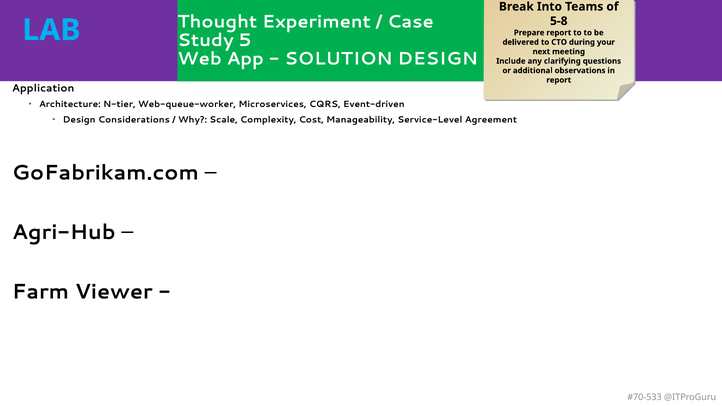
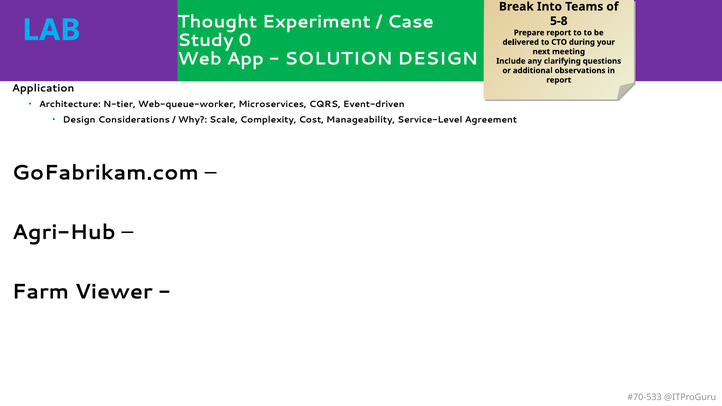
5: 5 -> 0 (245, 40)
